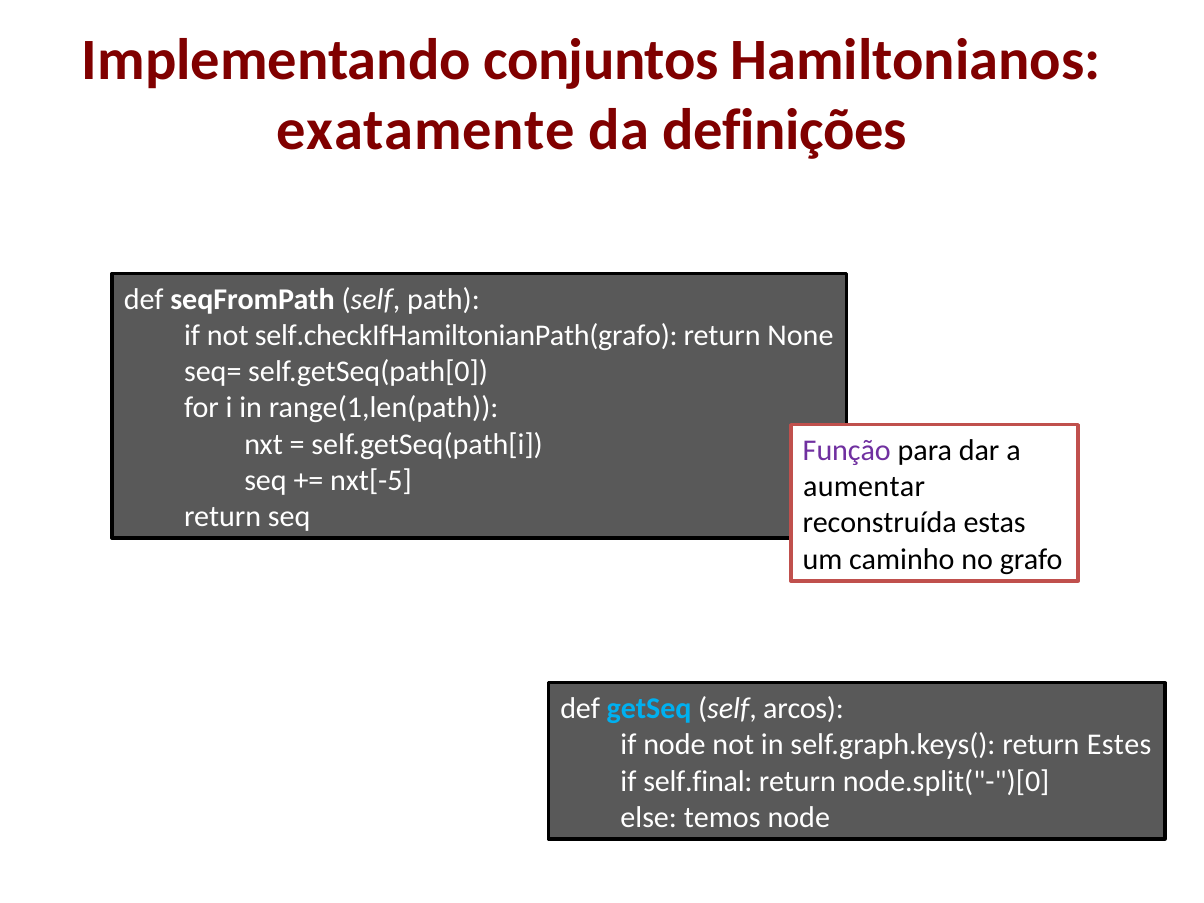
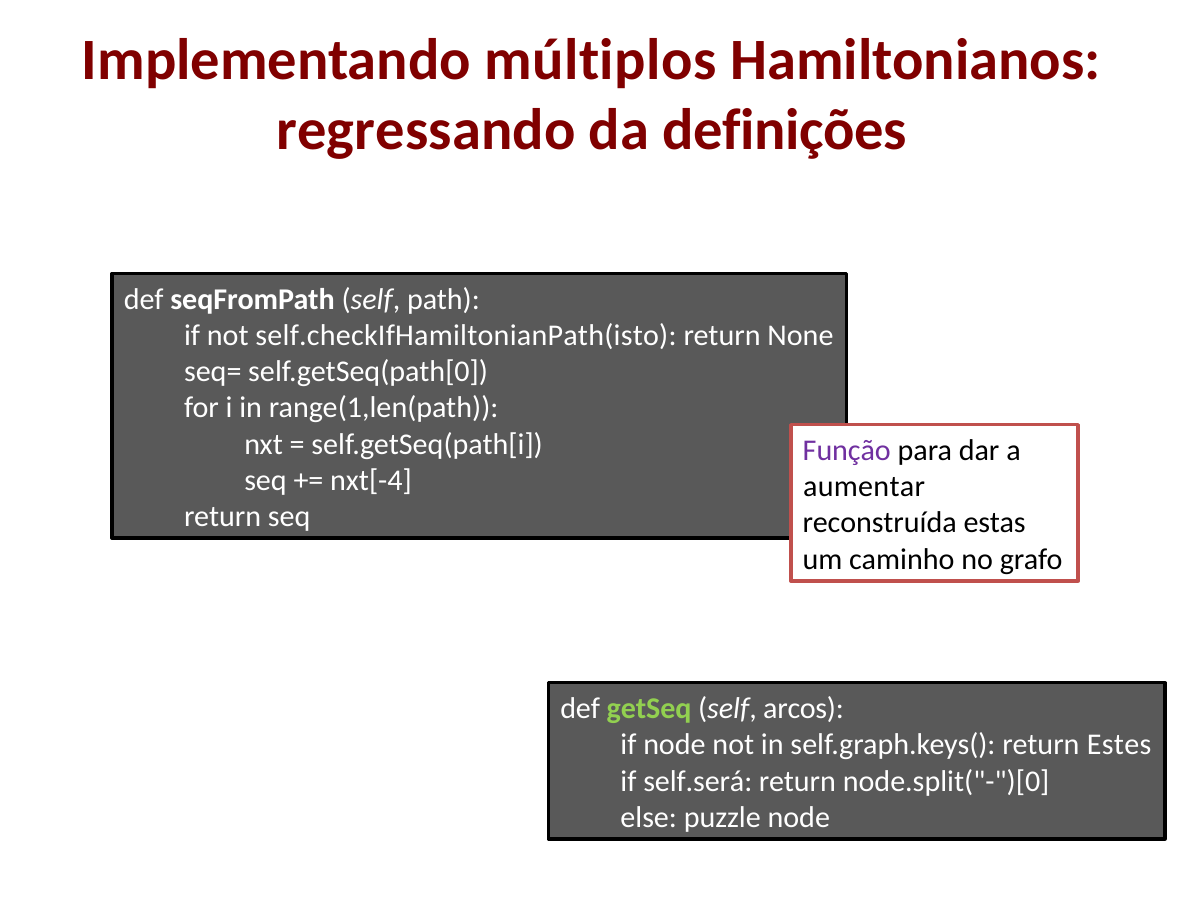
conjuntos: conjuntos -> múltiplos (600, 60)
exatamente: exatamente -> regressando (426, 130)
self.checkIfHamiltonianPath(grafo: self.checkIfHamiltonianPath(grafo -> self.checkIfHamiltonianPath(isto (466, 336)
nxt[-5: nxt[-5 -> nxt[-4 (371, 480)
getSeq colour: light blue -> light green (649, 709)
self.final: self.final -> self.será (698, 781)
temos: temos -> puzzle (722, 817)
